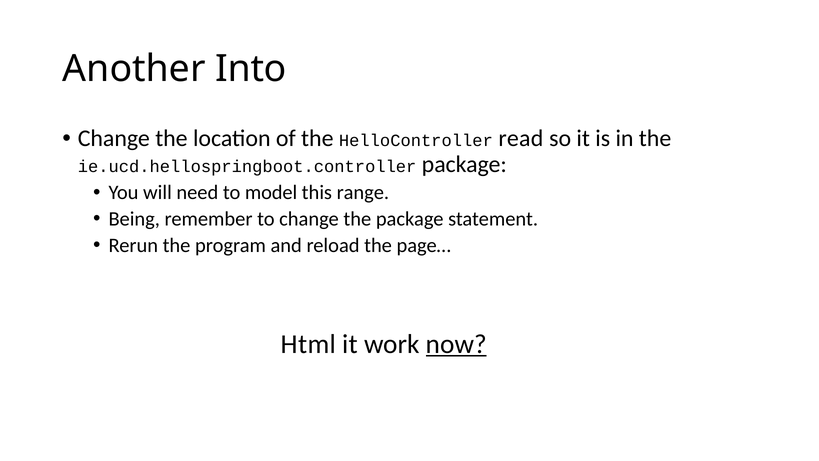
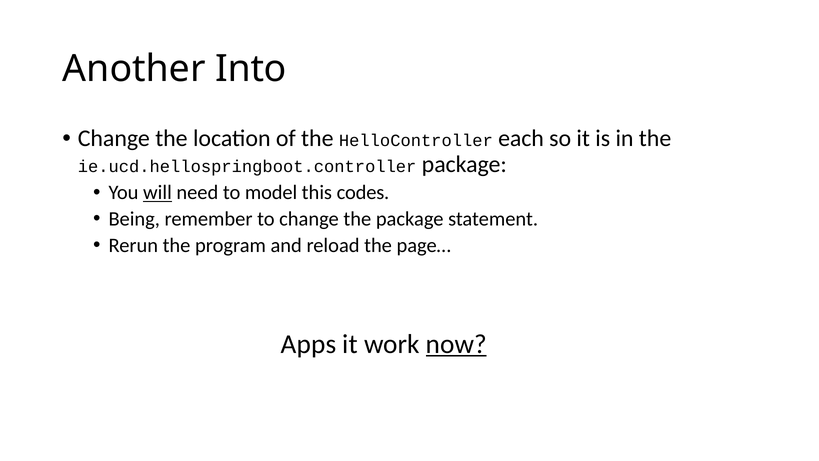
read: read -> each (521, 138)
will underline: none -> present (157, 193)
range: range -> codes (363, 193)
Html: Html -> Apps (309, 344)
